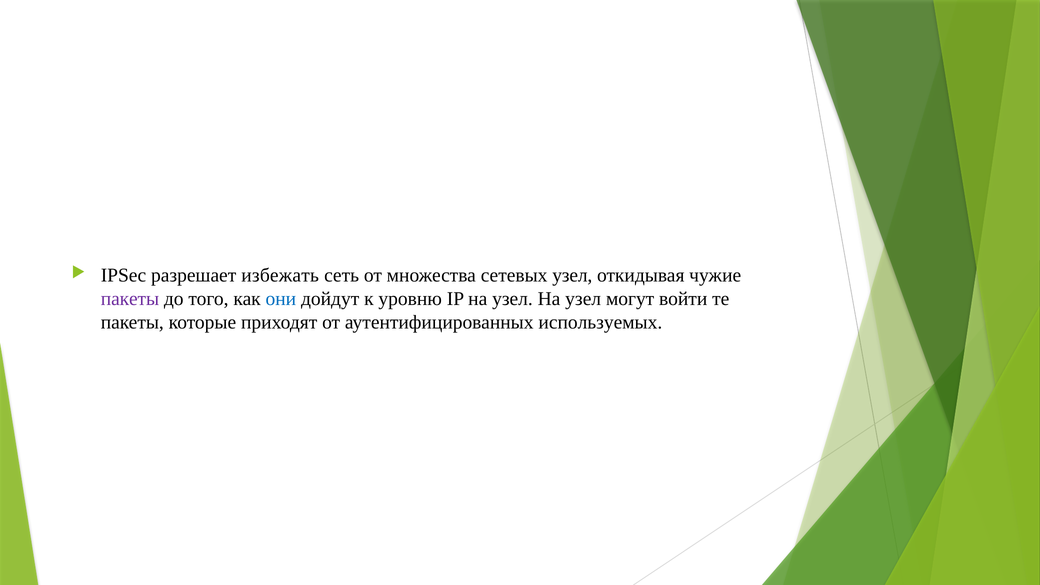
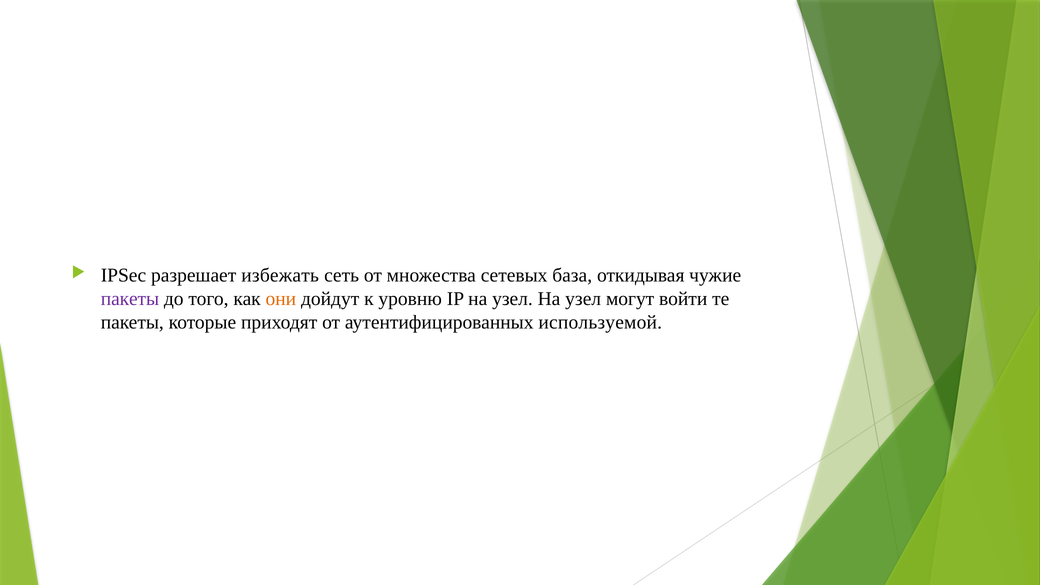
сетевых узел: узел -> база (572, 276)
они colour: blue -> orange (281, 299)
используемых: используемых -> используемой (600, 322)
